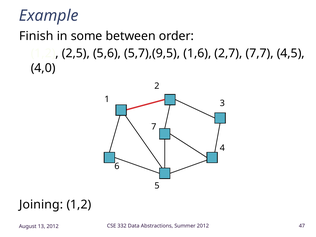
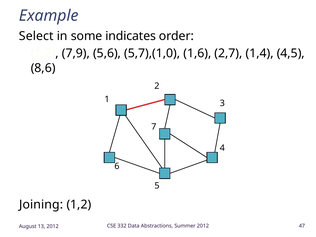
Finish: Finish -> Select (36, 36)
between: between -> indicates (131, 36)
2,5: 2,5 -> 7,9 (76, 53)
5,7),(9,5: 5,7),(9,5 -> 5,7),(1,0 (152, 53)
7,7: 7,7 -> 1,4 (260, 53)
4,0: 4,0 -> 8,6 (43, 68)
